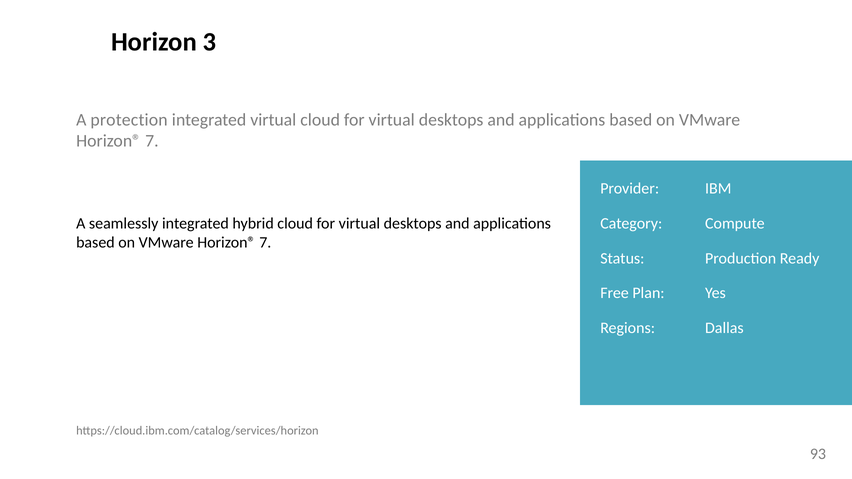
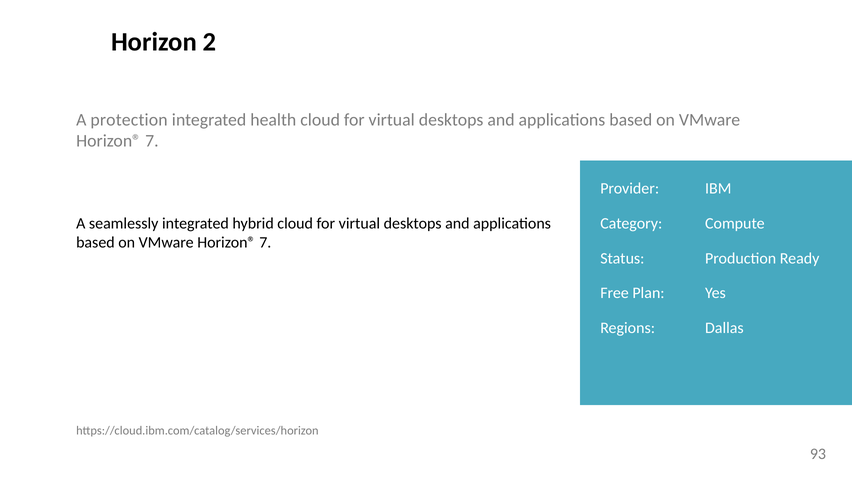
3: 3 -> 2 (210, 42)
integrated virtual: virtual -> health (273, 120)
